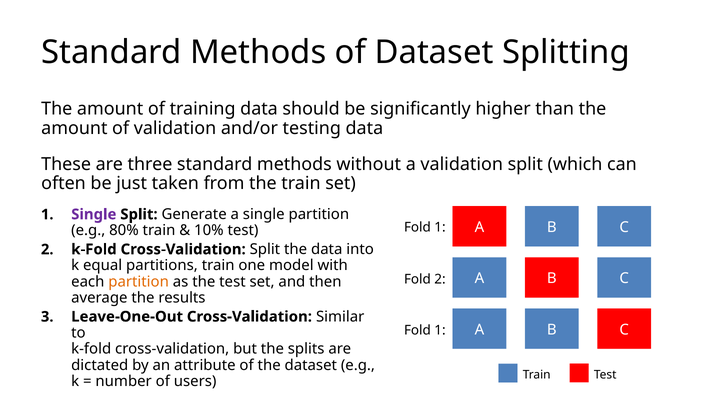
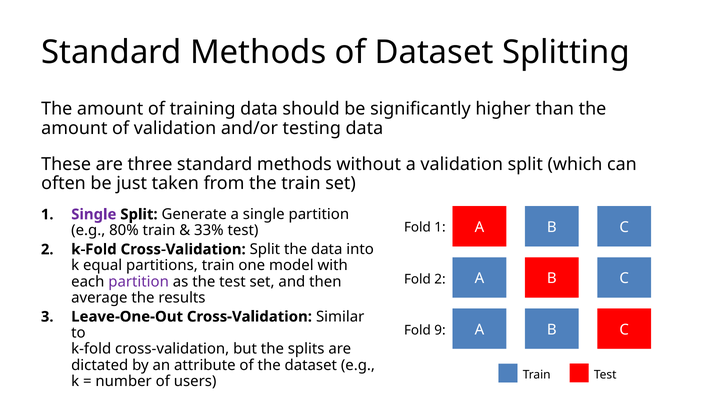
10%: 10% -> 33% (209, 230)
partition colour: orange -> purple (139, 281)
1: 1 -> 9 (440, 330)
